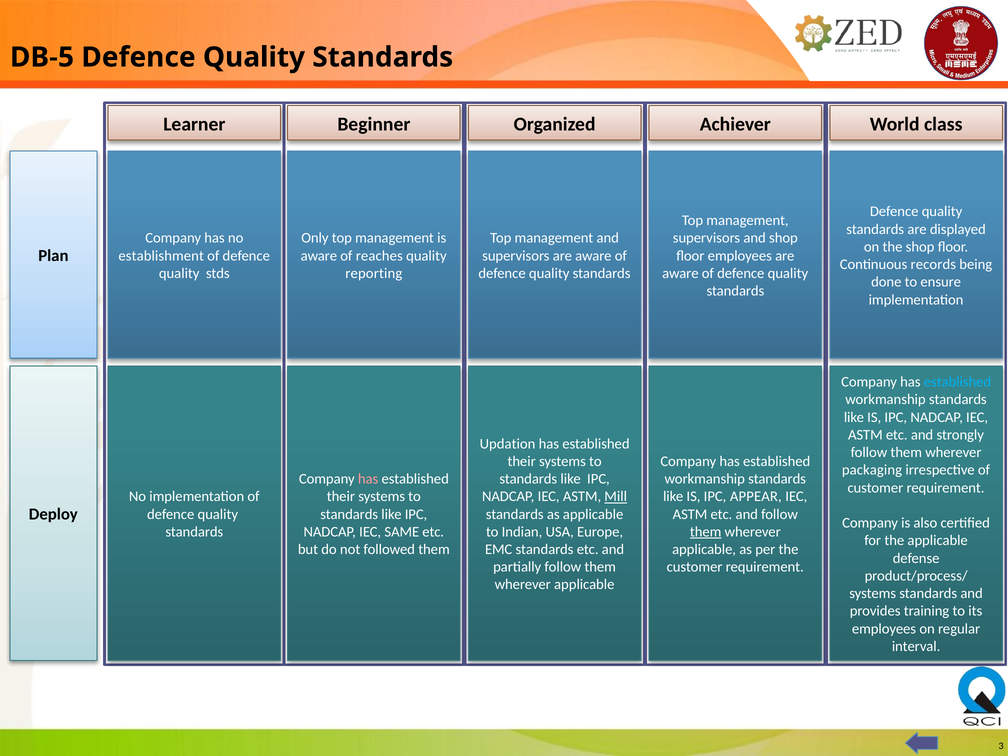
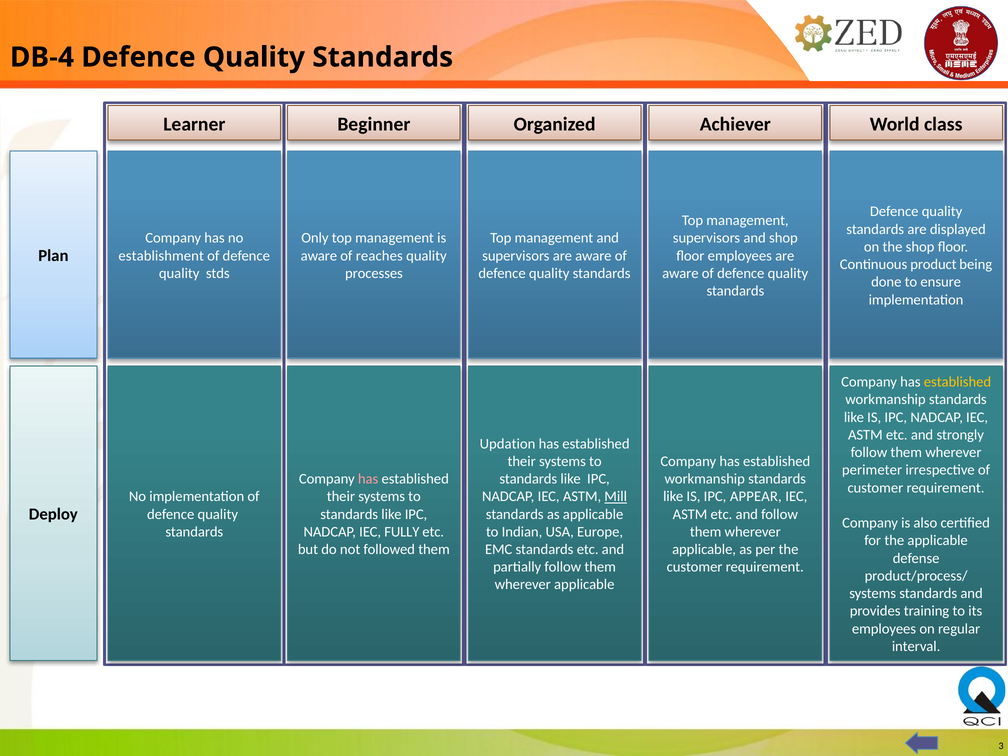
DB-5: DB-5 -> DB-4 (42, 57)
records: records -> product (933, 264)
reporting: reporting -> processes (374, 273)
established colour: light blue -> yellow (957, 382)
packaging: packaging -> perimeter (872, 470)
SAME: SAME -> FULLY (402, 532)
them underline: present -> none (706, 532)
